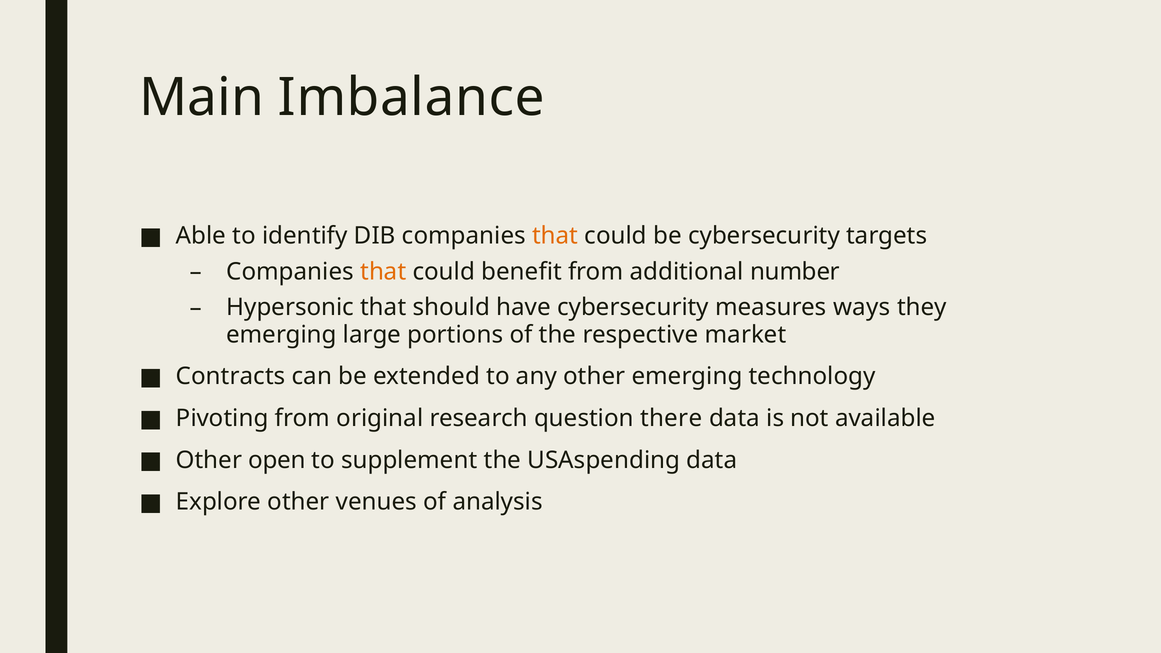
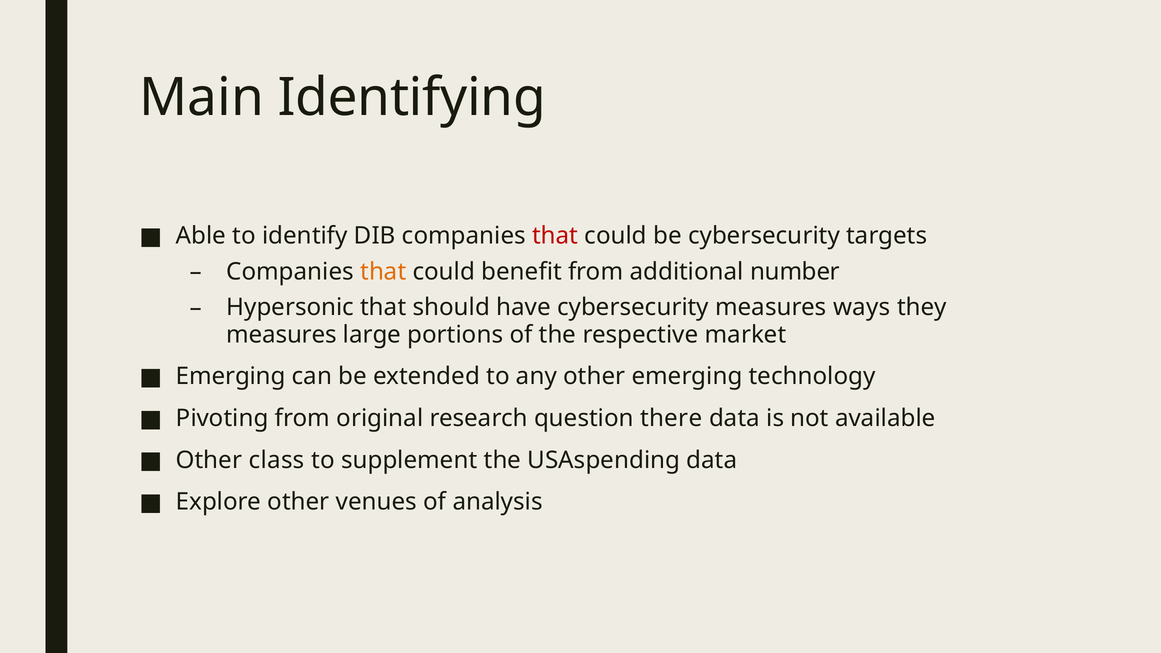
Imbalance: Imbalance -> Identifying (412, 98)
that colour: orange -> red (555, 236)
emerging: emerging -> measures (282, 335)
Contracts: Contracts -> Emerging (231, 377)
open: open -> class (277, 460)
